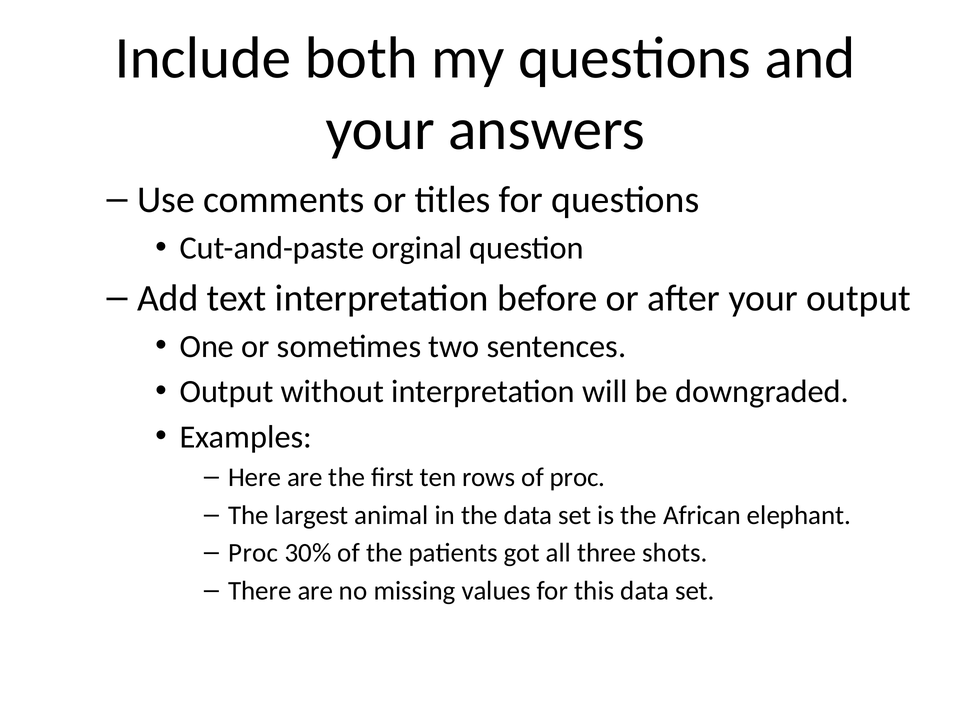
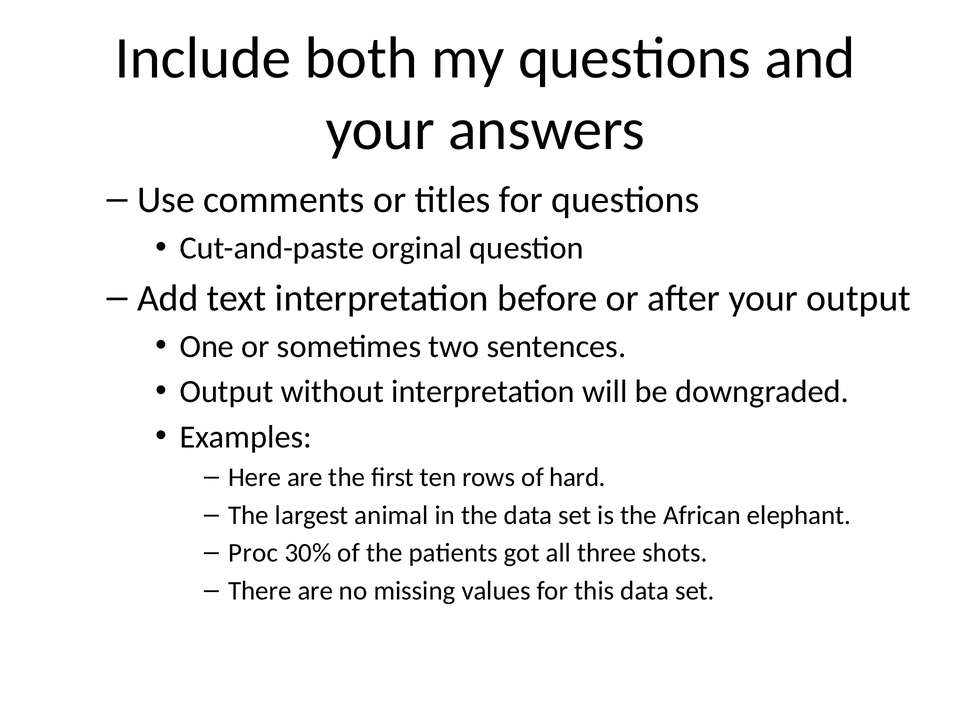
of proc: proc -> hard (578, 478)
